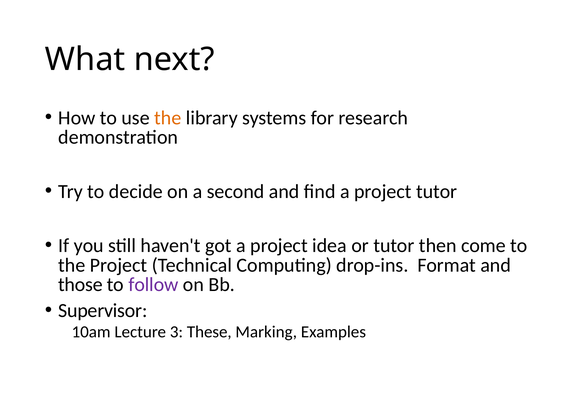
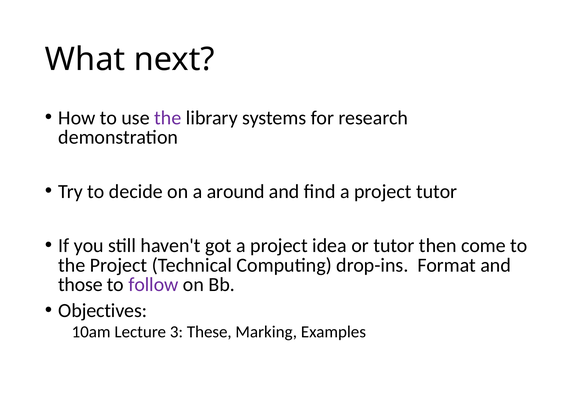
the colour: orange -> purple (168, 118)
second: second -> around (236, 192)
Supervisor: Supervisor -> Objectives (103, 311)
